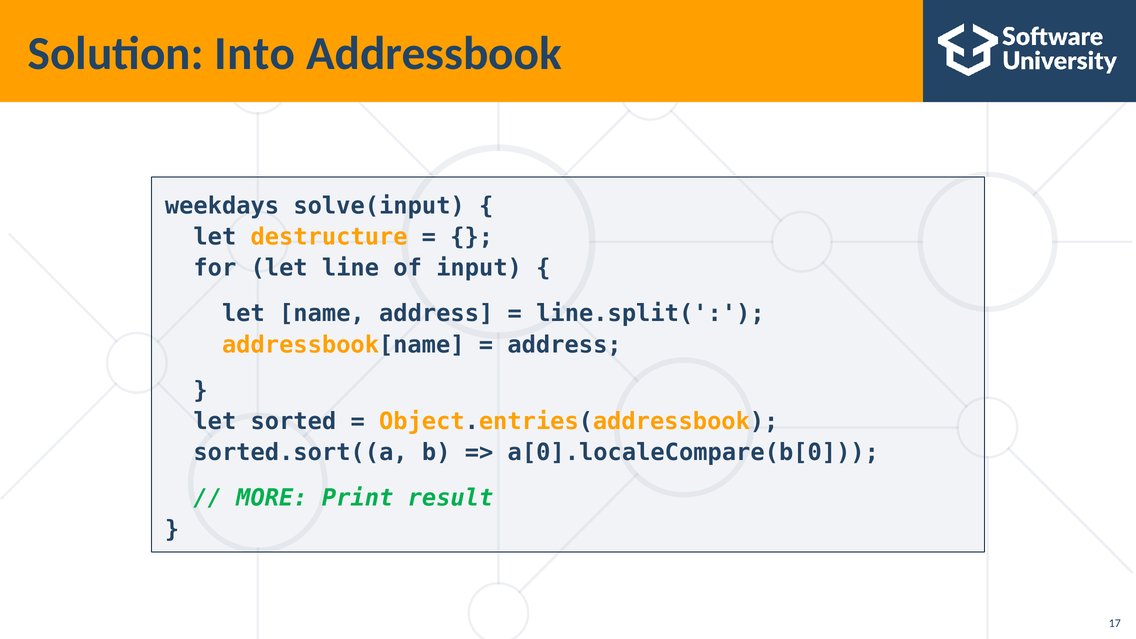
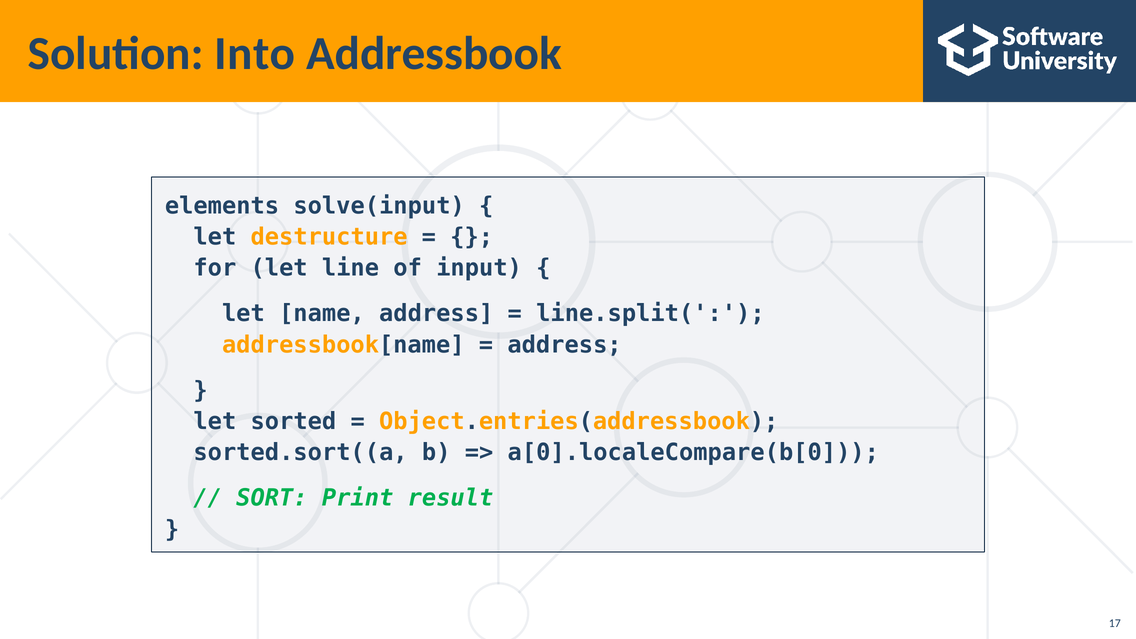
weekdays: weekdays -> elements (222, 206)
MORE: MORE -> SORT (272, 498)
